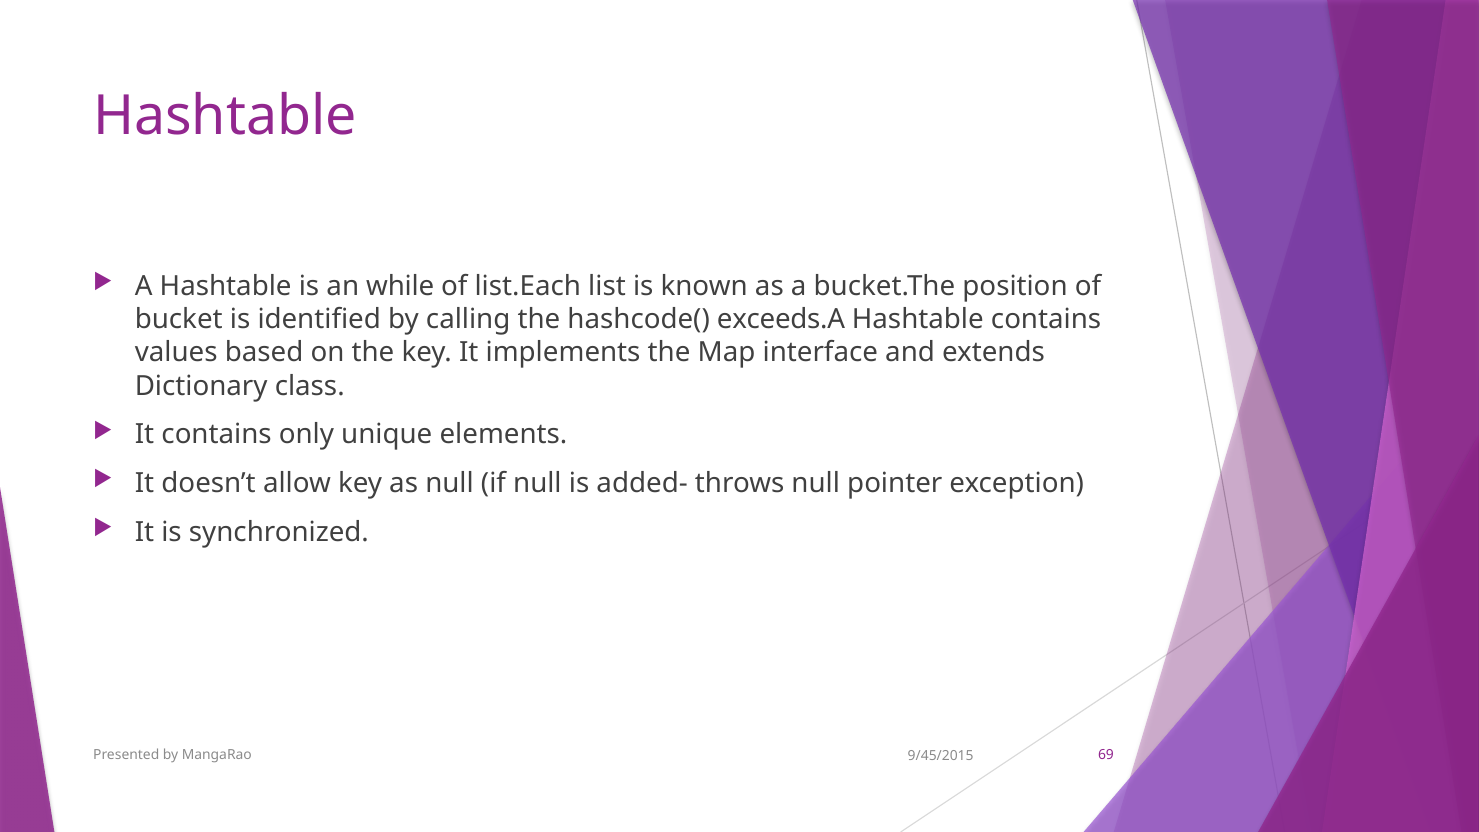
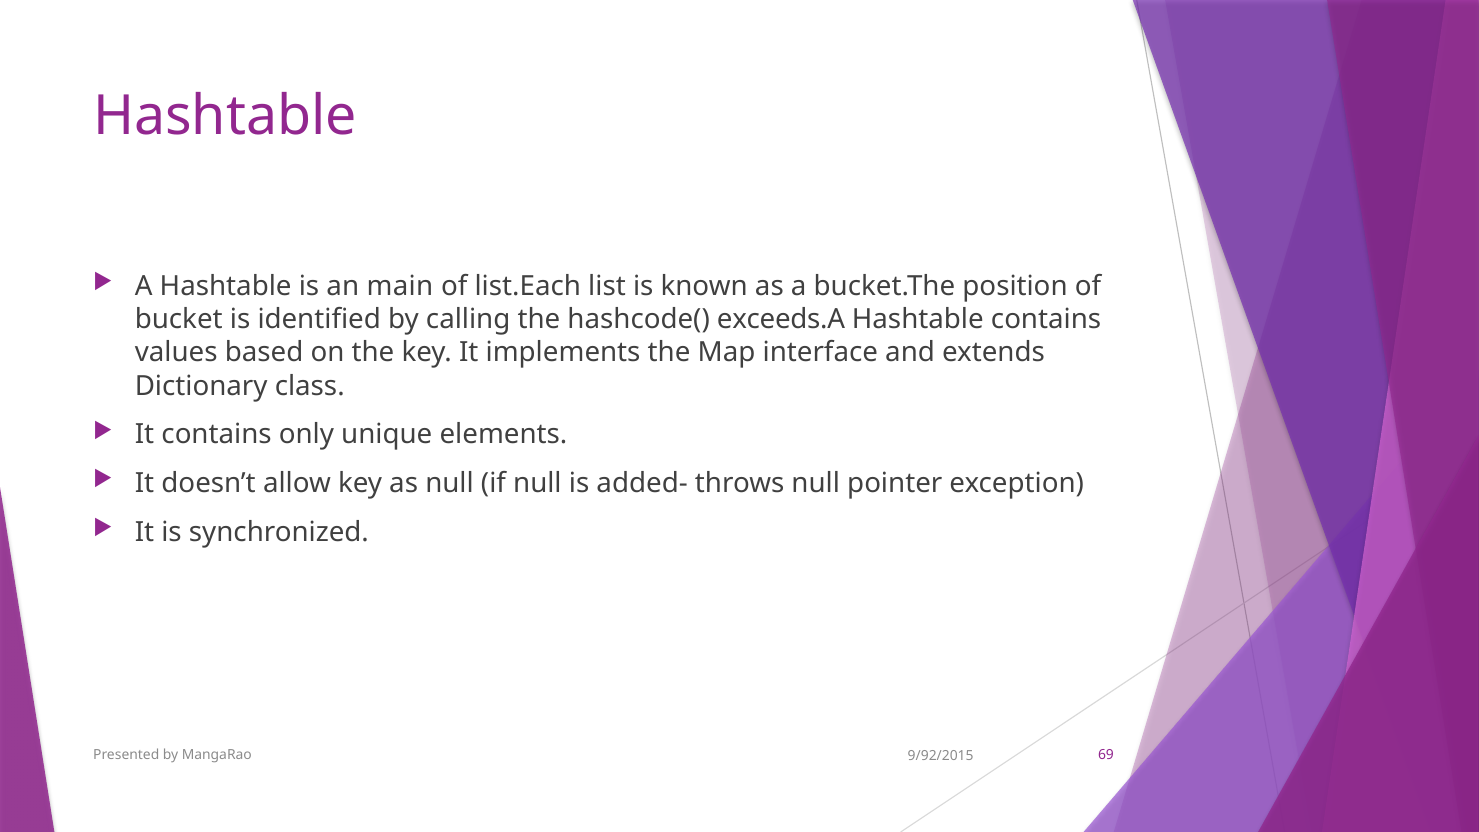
while: while -> main (400, 286)
9/45/2015: 9/45/2015 -> 9/92/2015 (941, 756)
